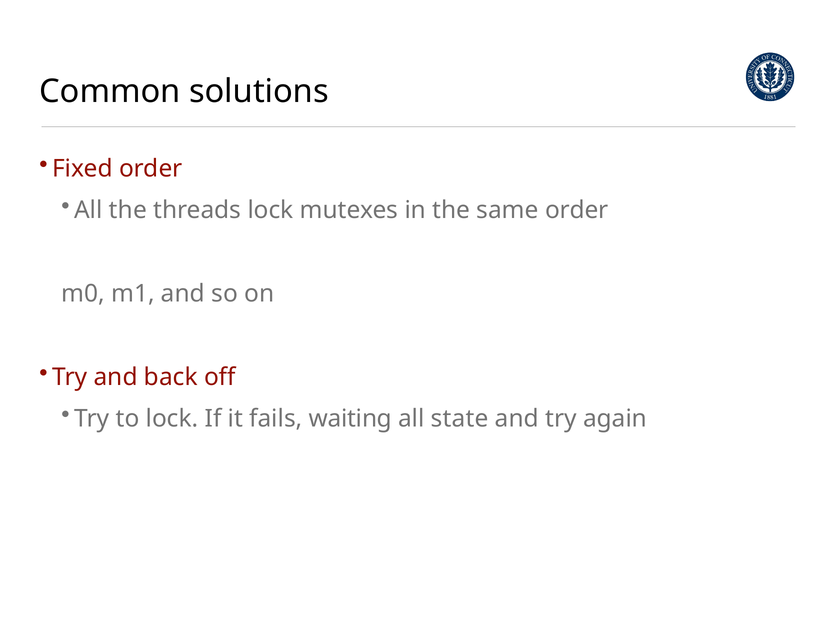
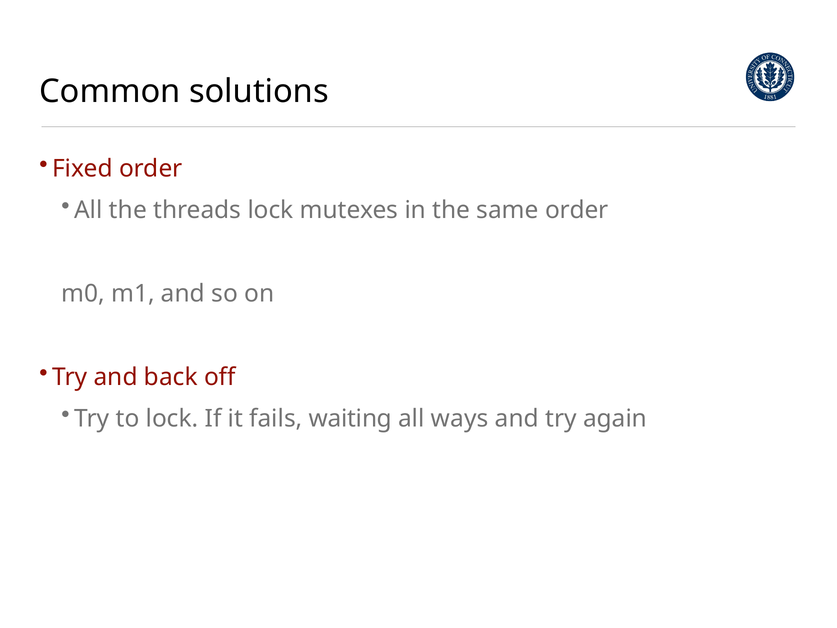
state: state -> ways (460, 419)
